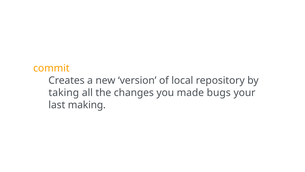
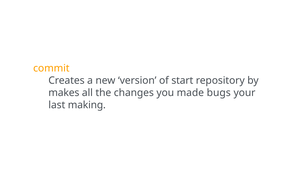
local: local -> start (182, 80)
taking: taking -> makes (64, 93)
